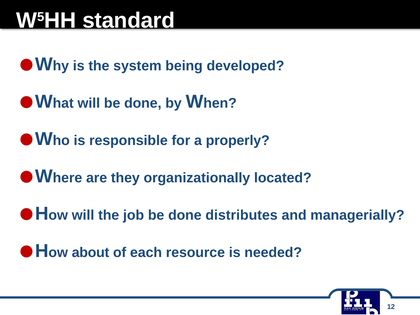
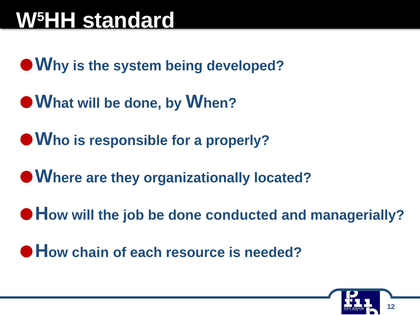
distributes: distributes -> conducted (242, 215)
about: about -> chain (90, 253)
